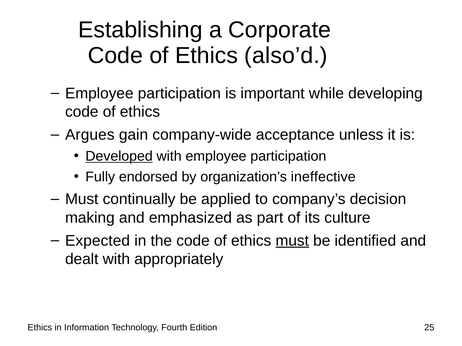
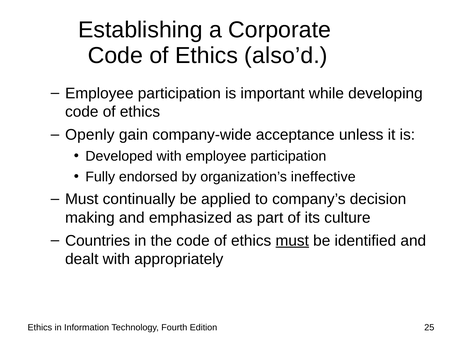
Argues: Argues -> Openly (90, 135)
Developed underline: present -> none (119, 156)
Expected: Expected -> Countries (98, 241)
